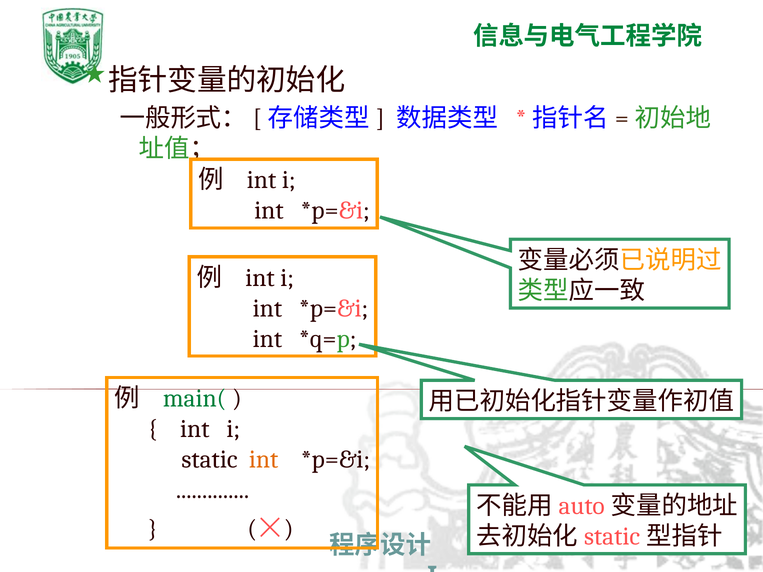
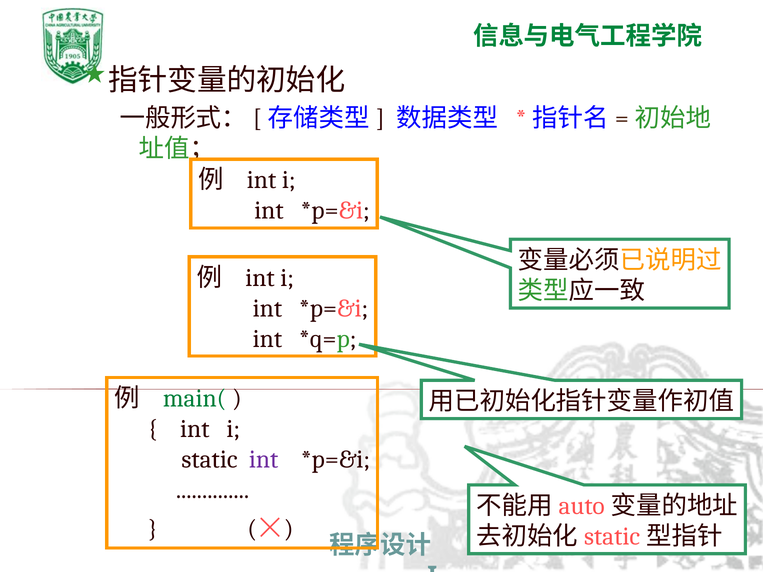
int colour: orange -> purple (264, 460)
